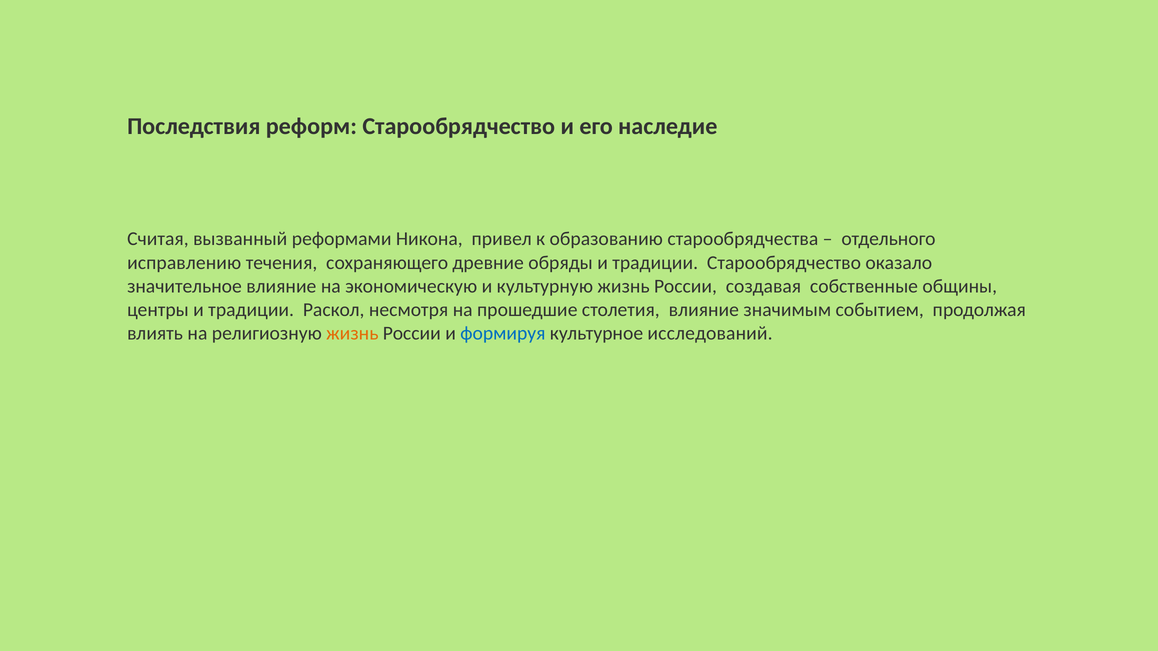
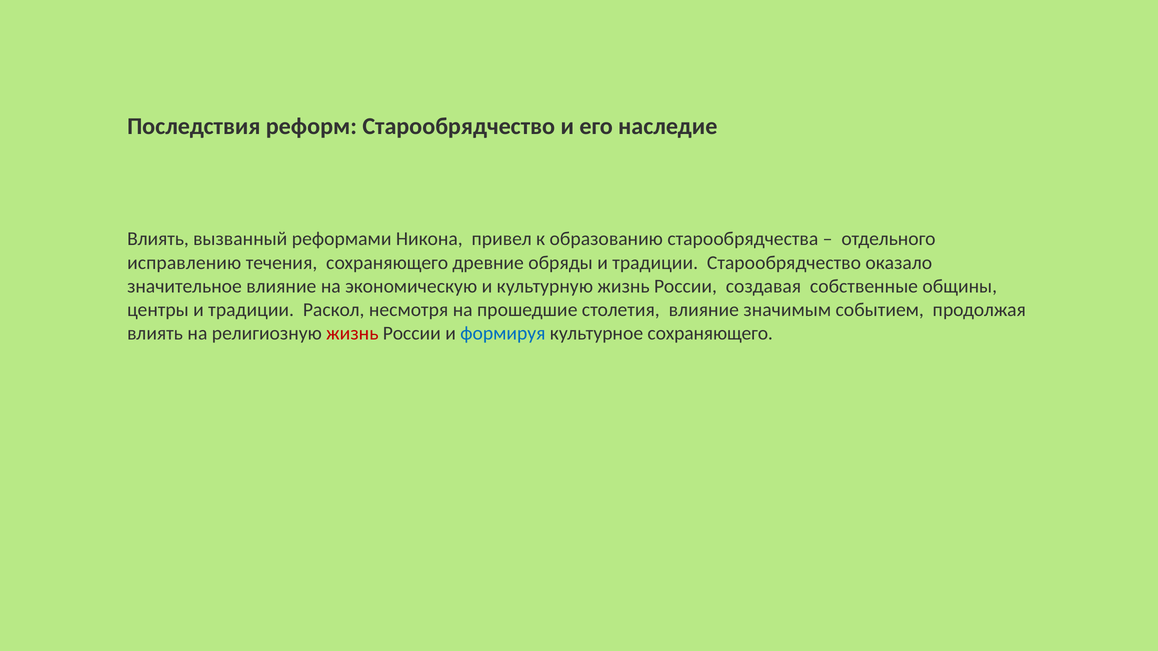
Считая: Считая -> Влиять (158, 239)
жизнь colour: orange -> red (352, 334)
культурное исследований: исследований -> сохраняющего (710, 334)
